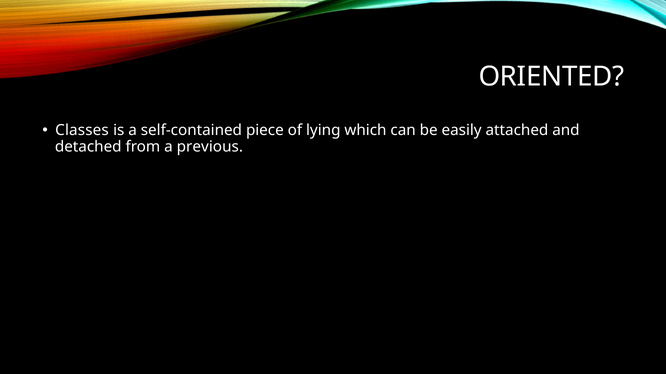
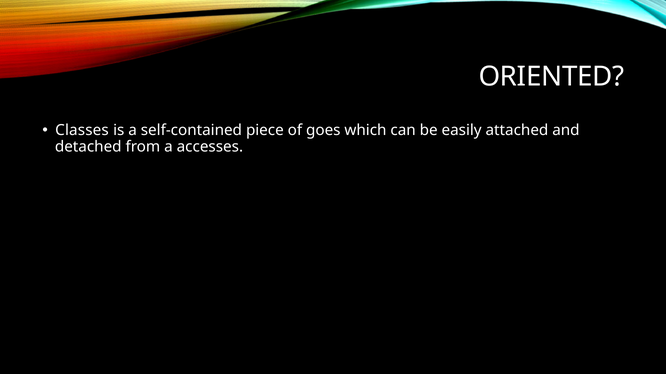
lying: lying -> goes (323, 131)
previous: previous -> accesses (210, 147)
